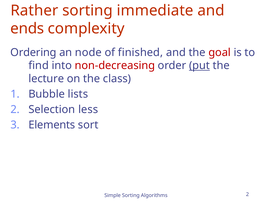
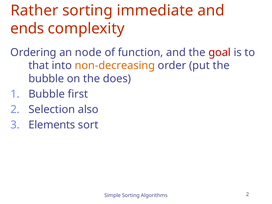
finished: finished -> function (141, 52)
find: find -> that (39, 66)
non-decreasing colour: red -> orange (115, 66)
put underline: present -> none (199, 66)
lecture: lecture -> bubble (46, 79)
class: class -> does (117, 79)
lists: lists -> first (78, 94)
less: less -> also (88, 109)
